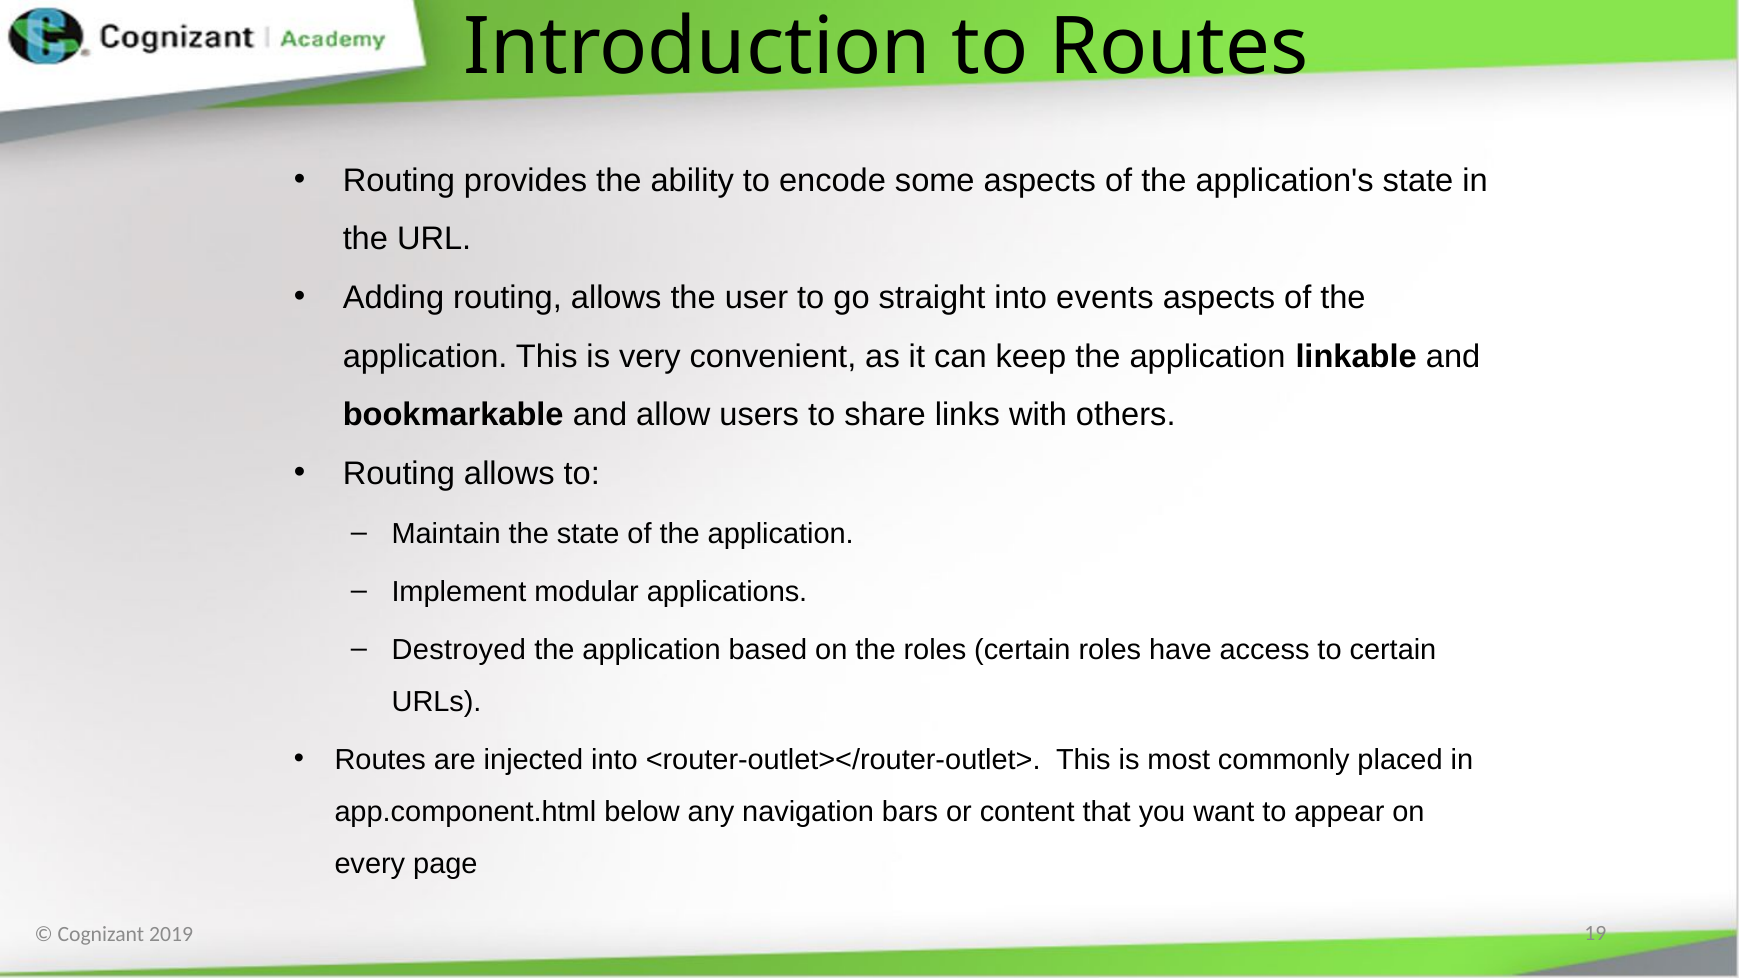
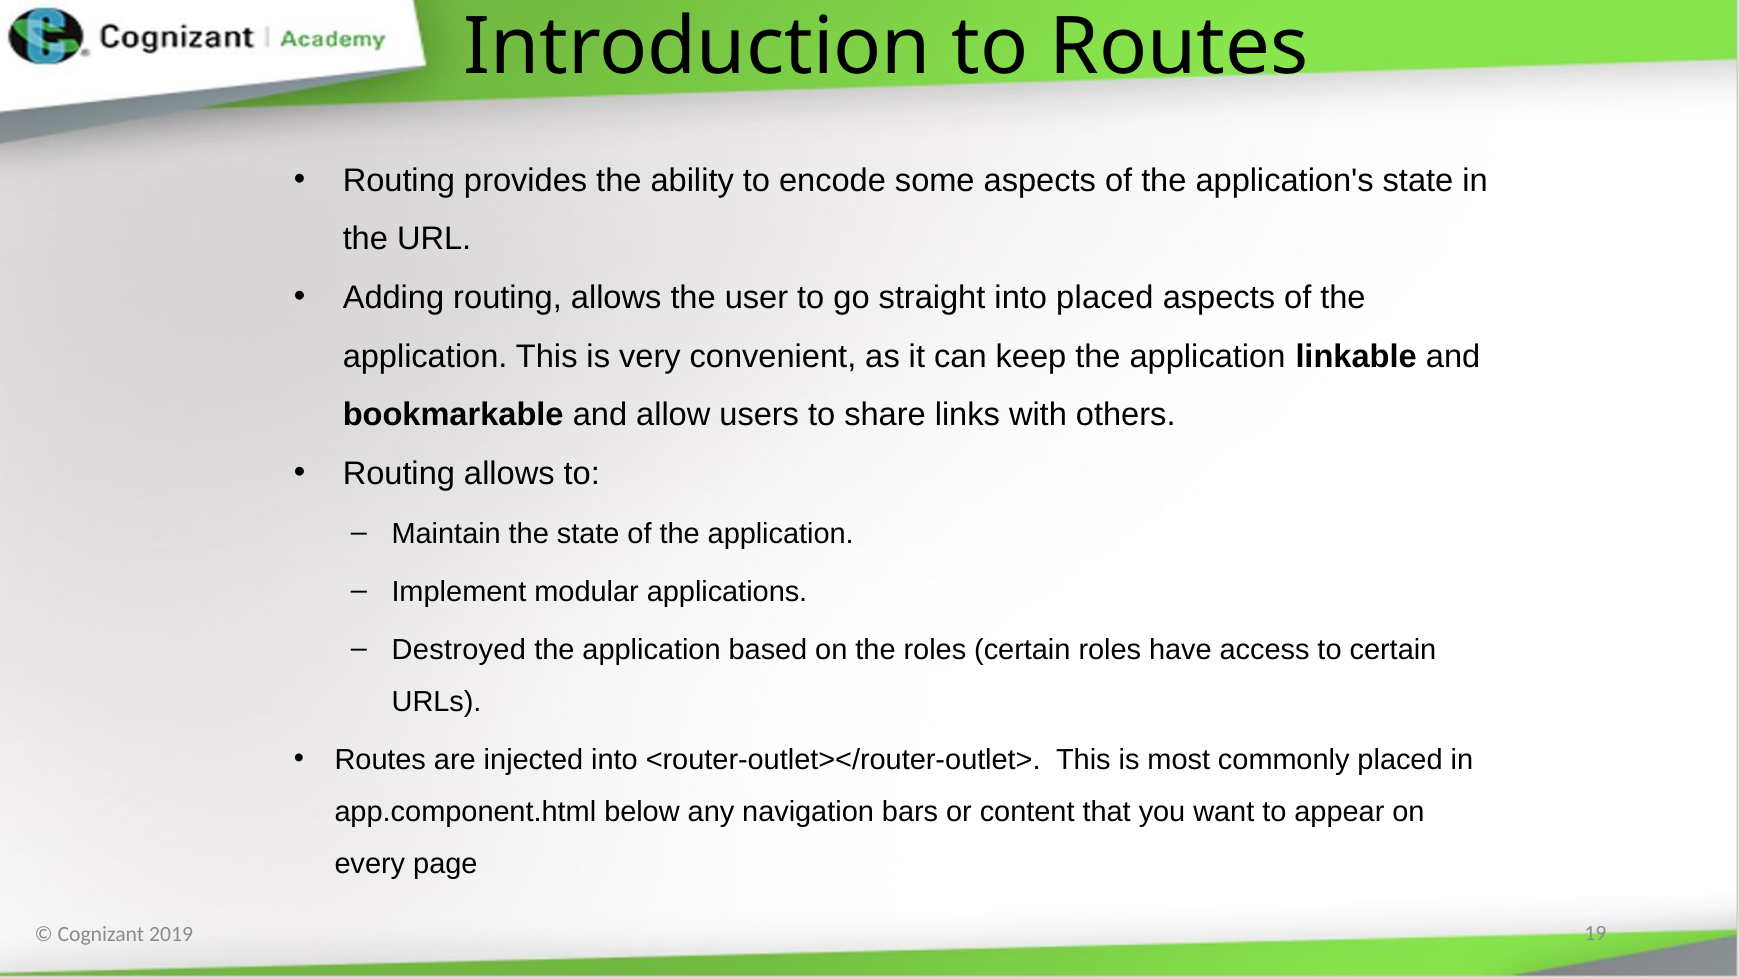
into events: events -> placed (1105, 298)
